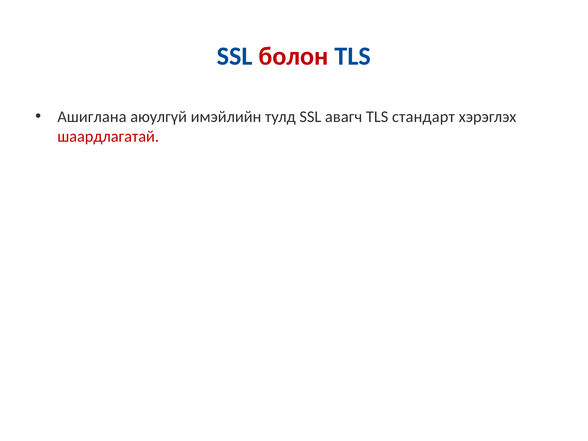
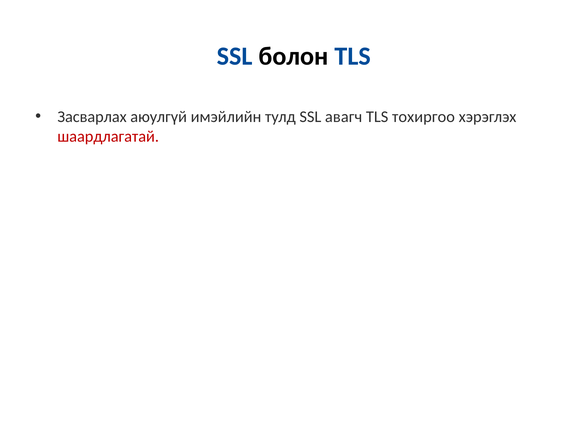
болон colour: red -> black (294, 56)
Ашиглана: Ашиглана -> Засварлах (92, 117)
стандарт: стандарт -> тохиргоо (423, 117)
